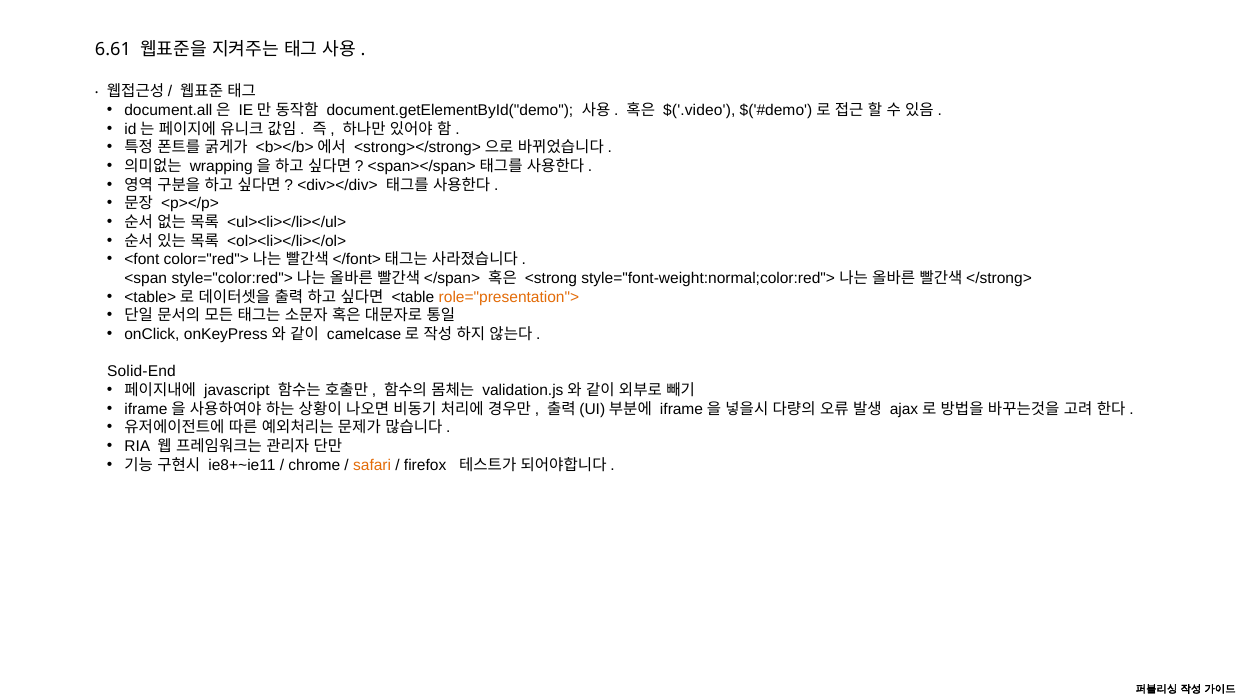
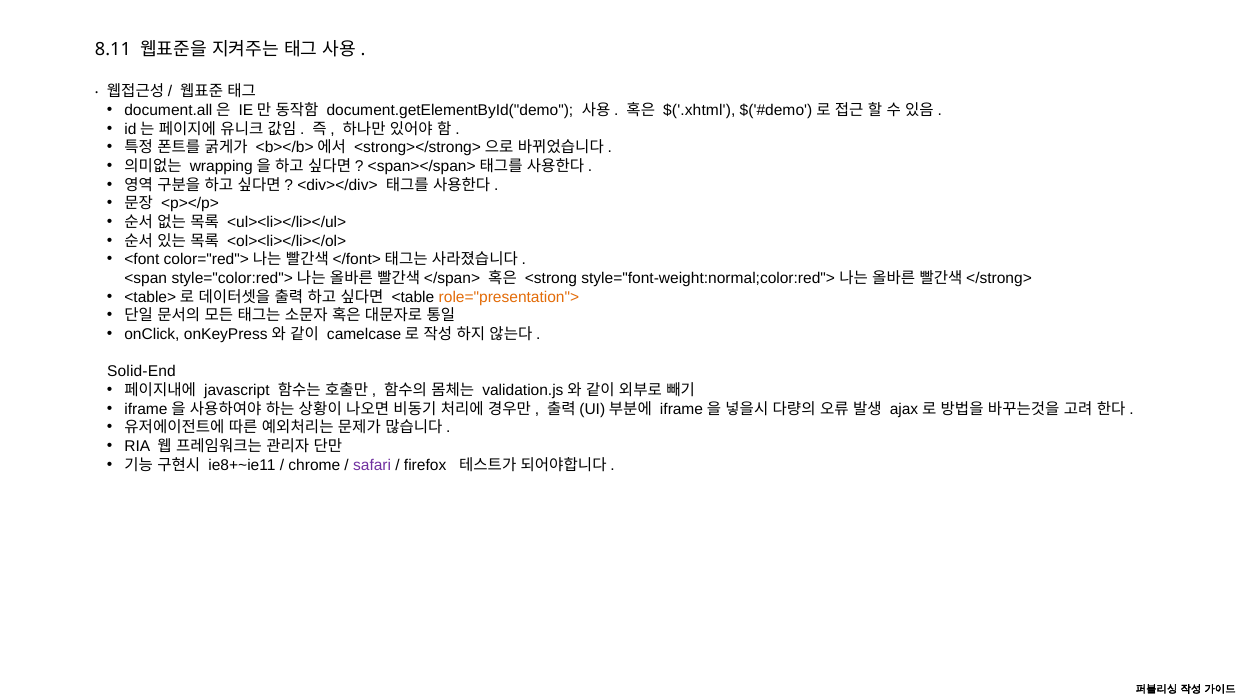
6.61: 6.61 -> 8.11 (113, 50)
$('.video: $('.video -> $('.xhtml (699, 110)
safari colour: orange -> purple (372, 465)
